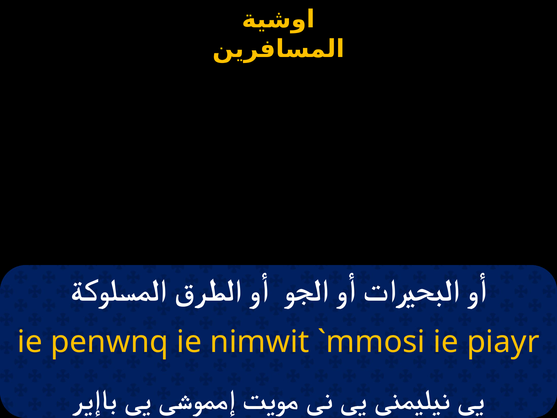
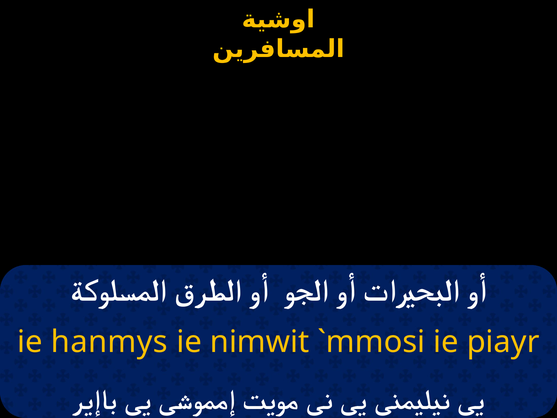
penwnq: penwnq -> hanmys (109, 342)
